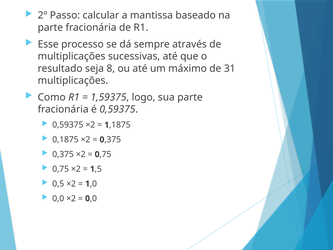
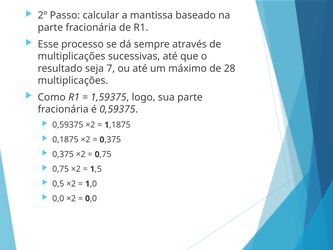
8: 8 -> 7 (111, 68)
31: 31 -> 28 (230, 68)
